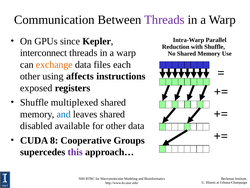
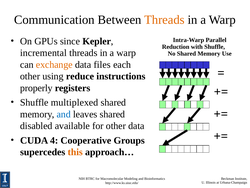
Threads colour: purple -> orange (164, 20)
interconnect: interconnect -> incremental (44, 53)
affects: affects -> reduce (80, 76)
exposed: exposed -> properly (36, 88)
8: 8 -> 4 (54, 140)
this colour: purple -> orange (75, 152)
